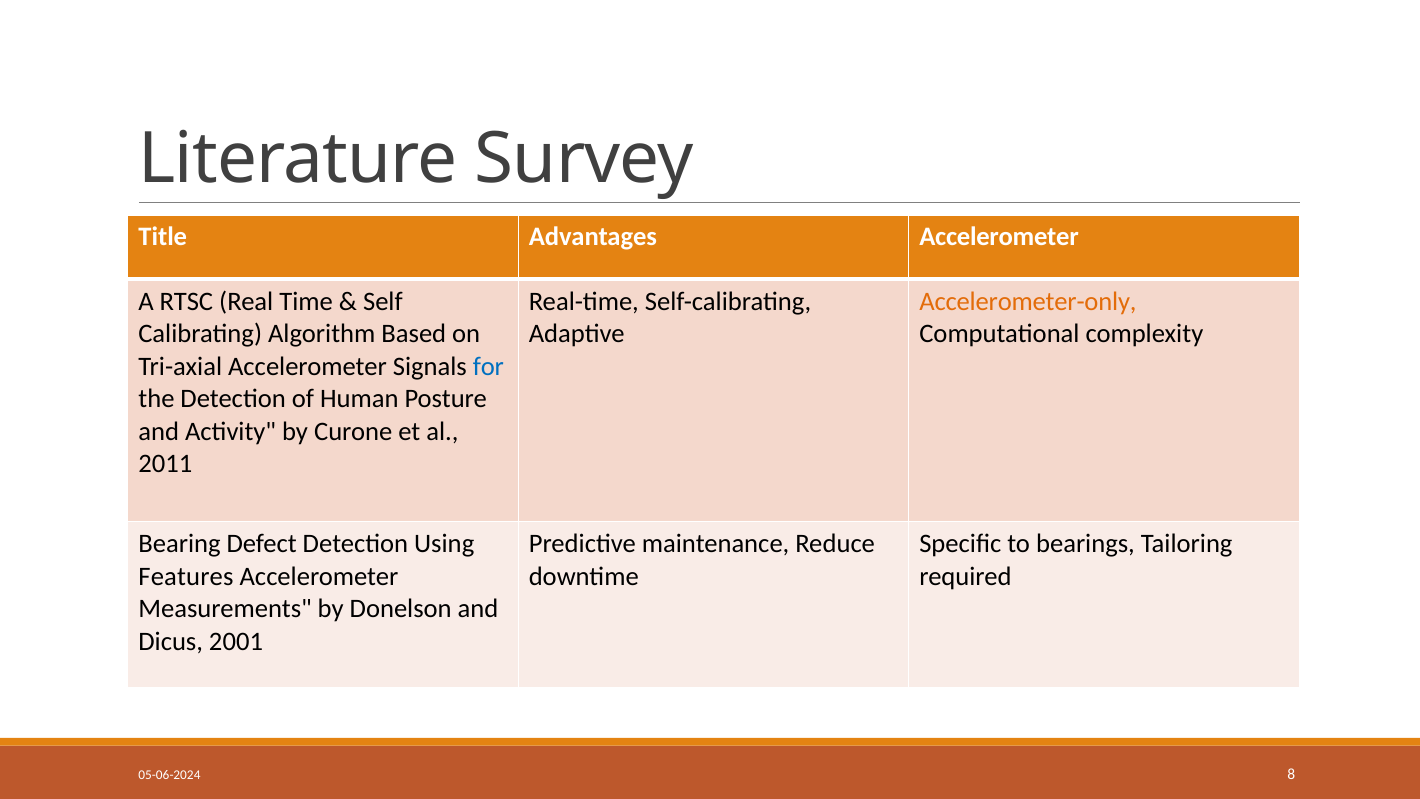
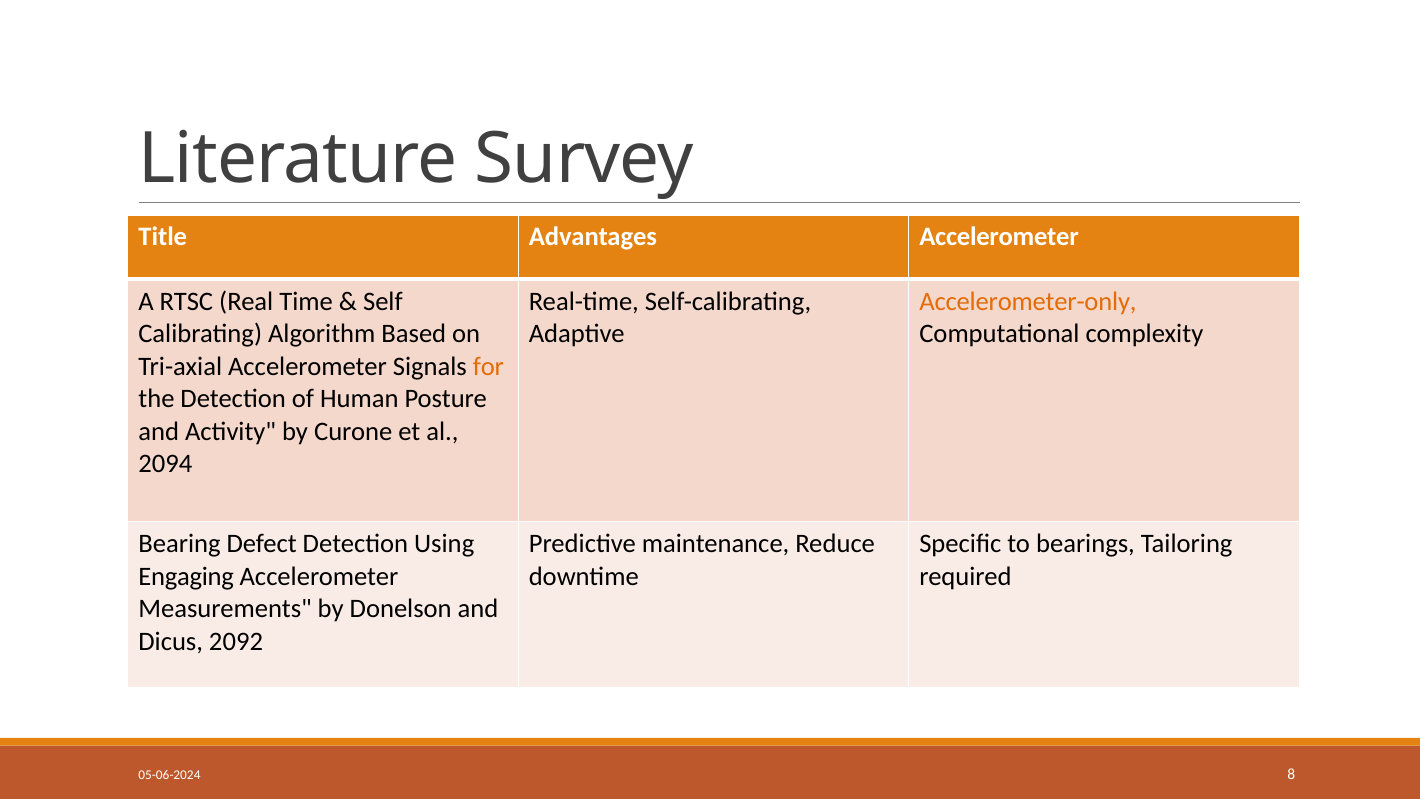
for colour: blue -> orange (488, 366)
2011: 2011 -> 2094 (165, 464)
Features: Features -> Engaging (186, 576)
2001: 2001 -> 2092 (236, 641)
